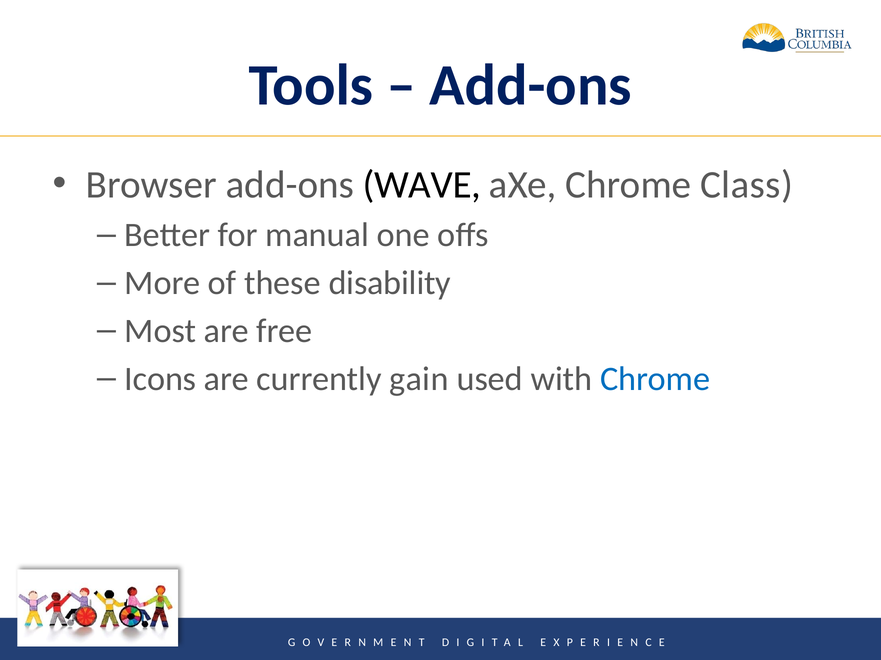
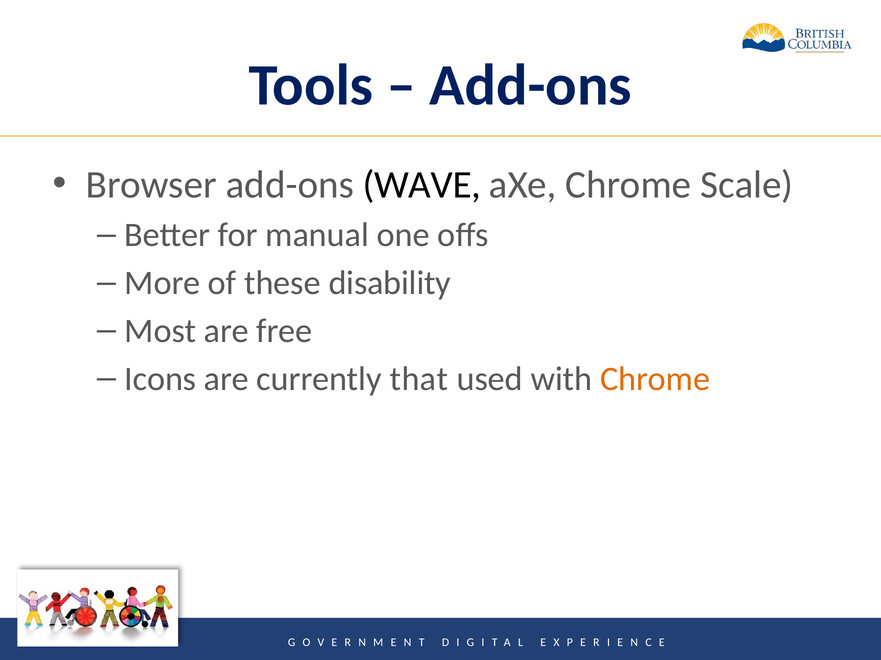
Class: Class -> Scale (747, 185)
gain: gain -> that (419, 379)
Chrome colour: blue -> orange (655, 379)
